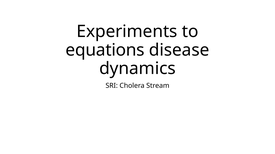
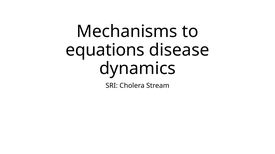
Experiments: Experiments -> Mechanisms (127, 32)
